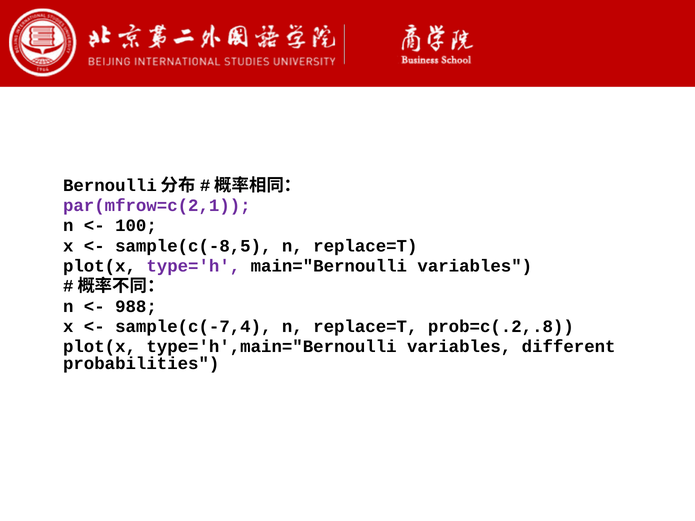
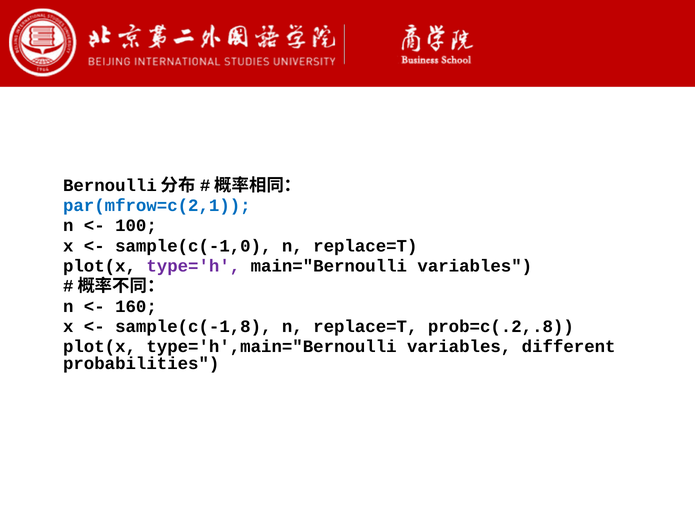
par(mfrow=c(2,1 colour: purple -> blue (157, 206)
sample(c(-8,5: sample(c(-8,5 -> sample(c(-1,0 (193, 246)
988: 988 -> 160 (136, 307)
sample(c(-7,4: sample(c(-7,4 -> sample(c(-1,8 (193, 327)
